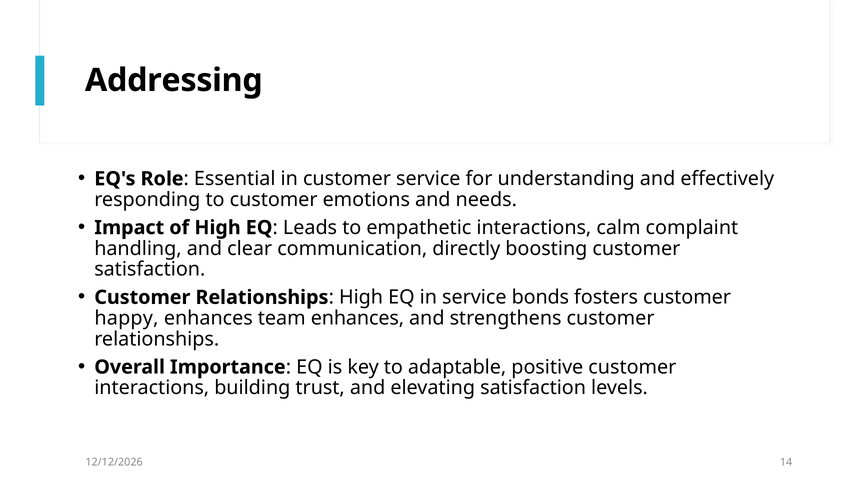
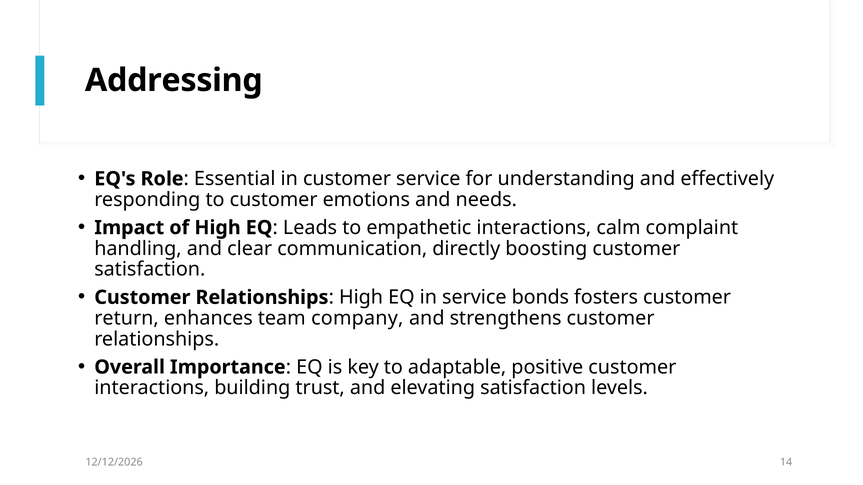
happy: happy -> return (127, 318)
team enhances: enhances -> company (357, 318)
